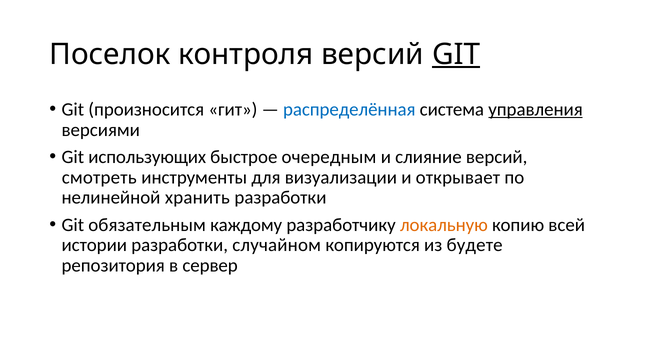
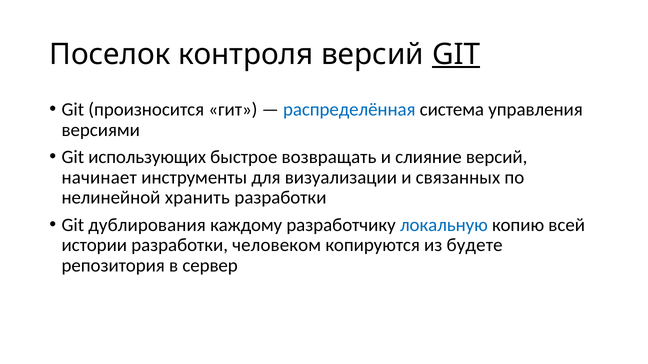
управления underline: present -> none (536, 110)
очередным: очередным -> возвращать (329, 157)
смотреть: смотреть -> начинает (99, 178)
открывает: открывает -> связанных (458, 178)
обязательным: обязательным -> дублирования (147, 225)
локальную colour: orange -> blue (444, 225)
случайном: случайном -> человеком (277, 246)
